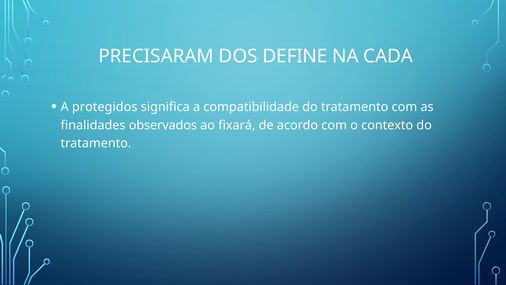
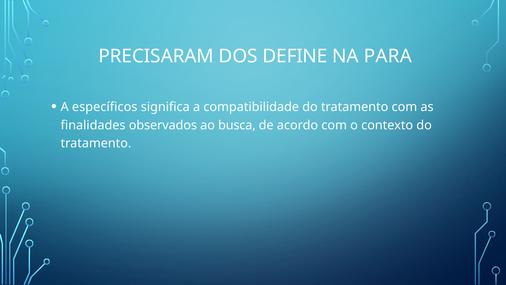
CADA: CADA -> PARA (388, 56)
protegidos: protegidos -> específicos (105, 107)
fixará: fixará -> busca (237, 125)
